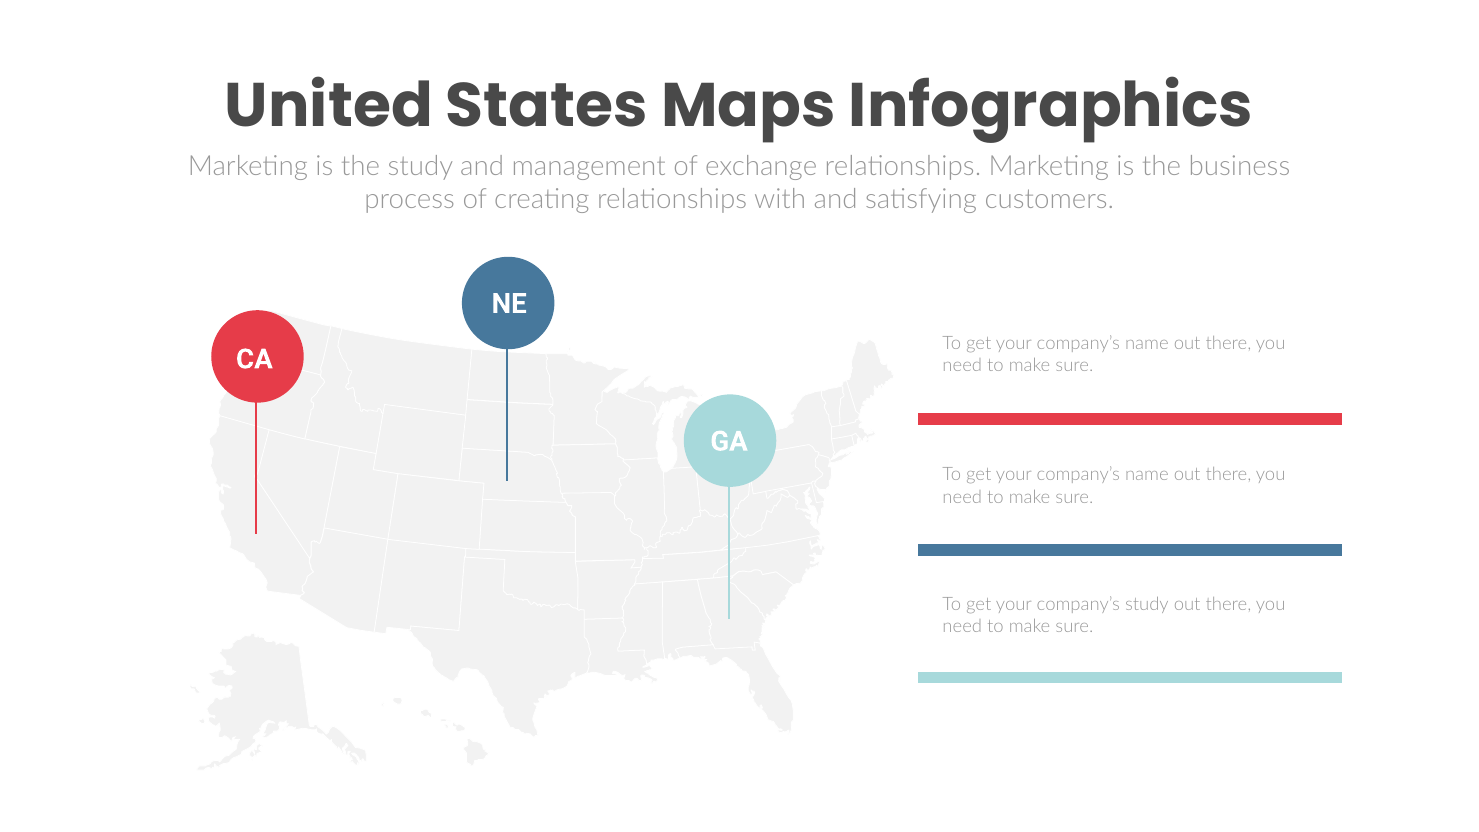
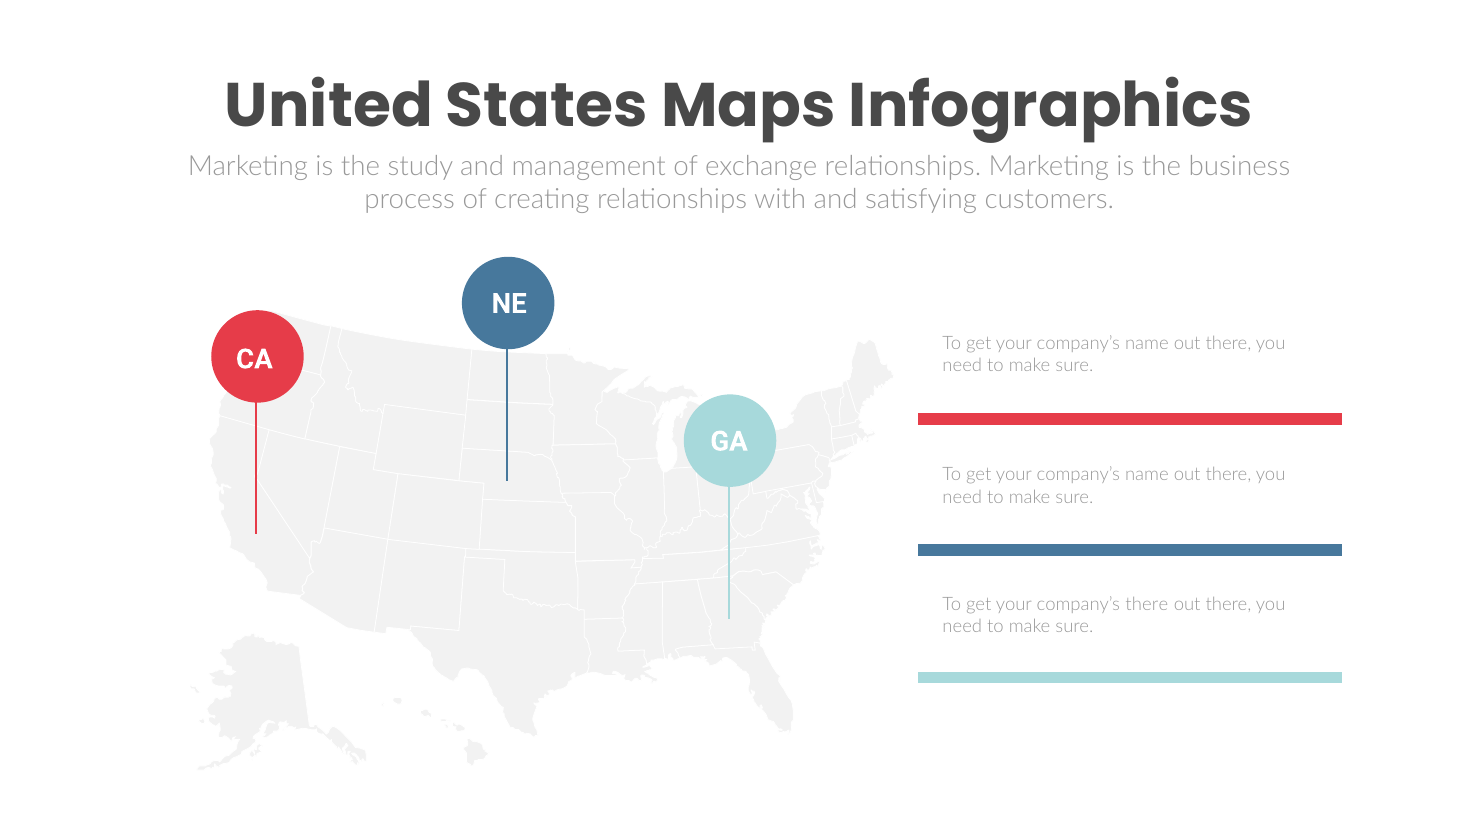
company’s study: study -> there (1147, 604)
